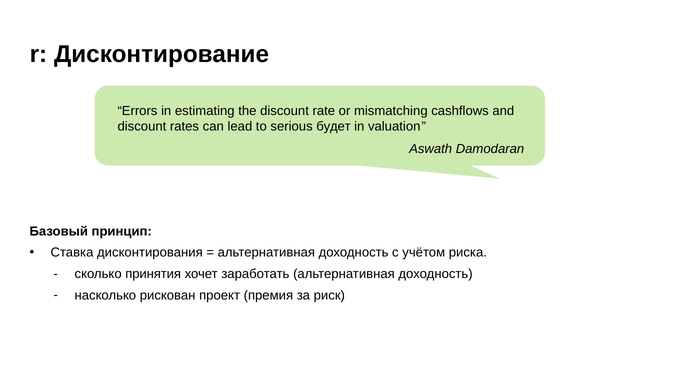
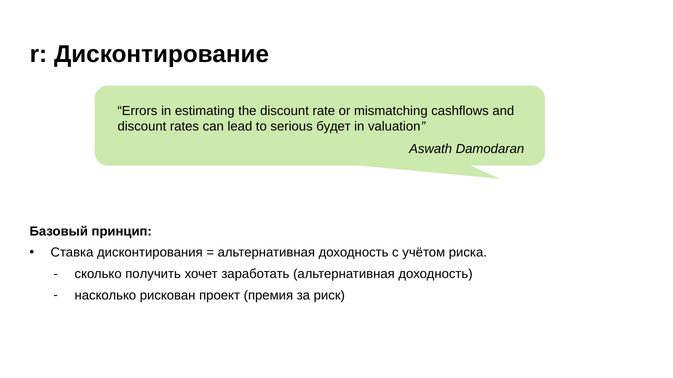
принятия: принятия -> получить (153, 274)
